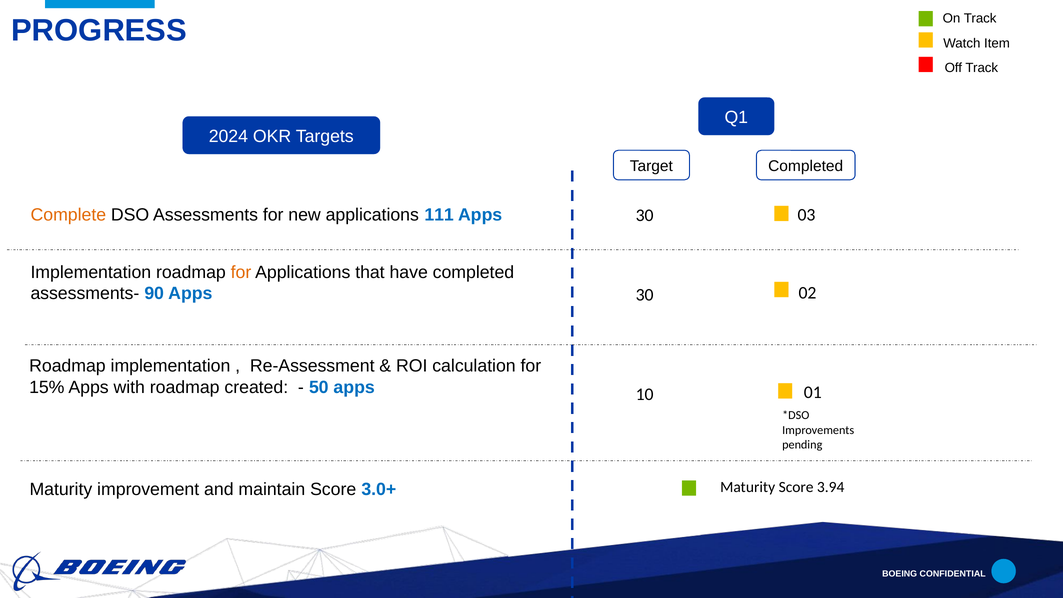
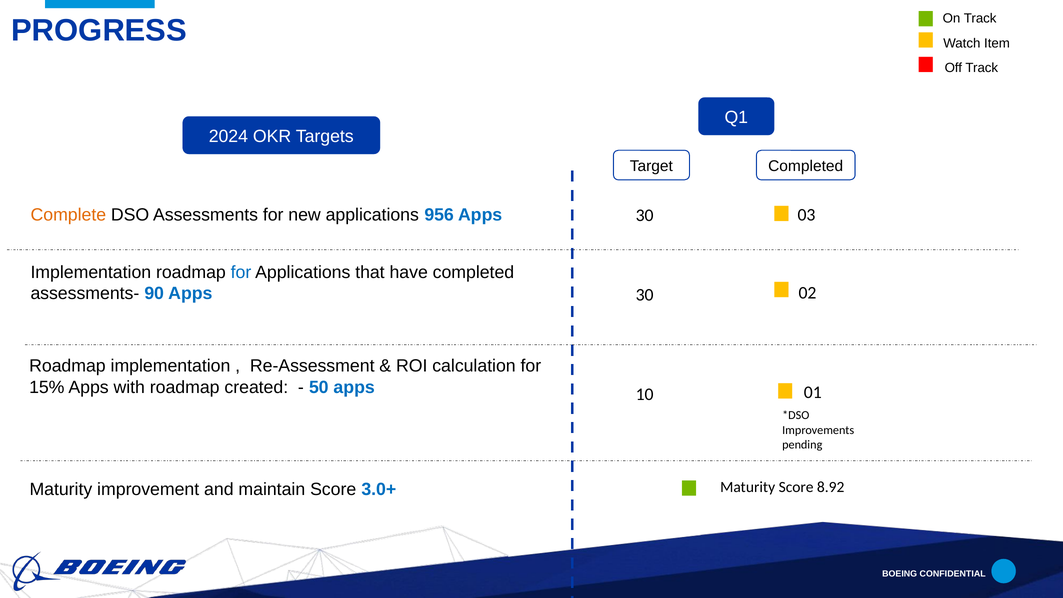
111: 111 -> 956 (439, 215)
for colour: orange -> blue (241, 272)
3.94: 3.94 -> 8.92 (831, 487)
